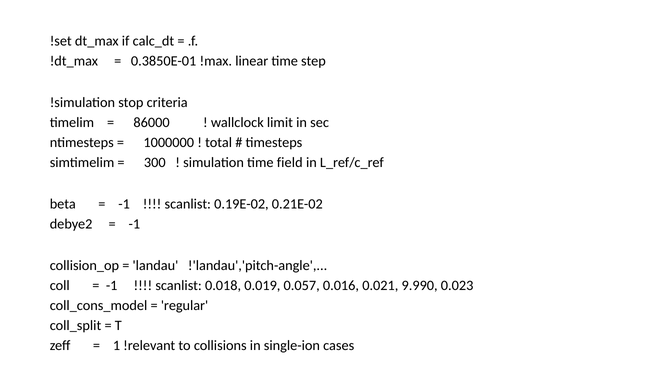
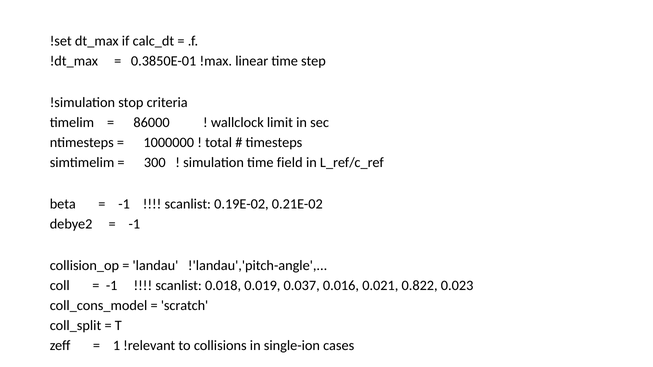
0.057: 0.057 -> 0.037 (302, 286)
9.990: 9.990 -> 0.822 (420, 286)
regular: regular -> scratch (185, 306)
